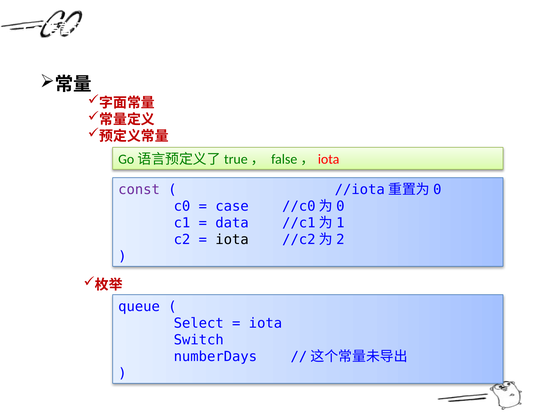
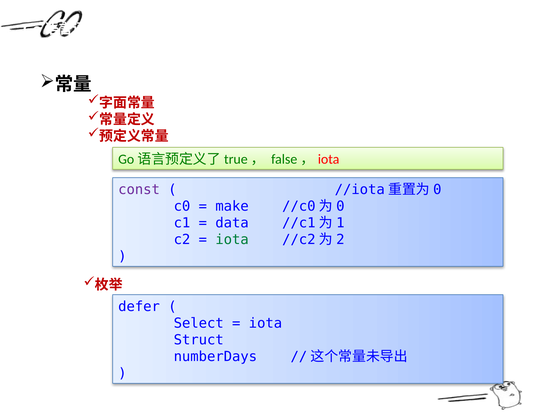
case: case -> make (232, 206)
iota colour: black -> green (232, 240)
queue: queue -> defer (139, 307)
Switch: Switch -> Struct (199, 340)
